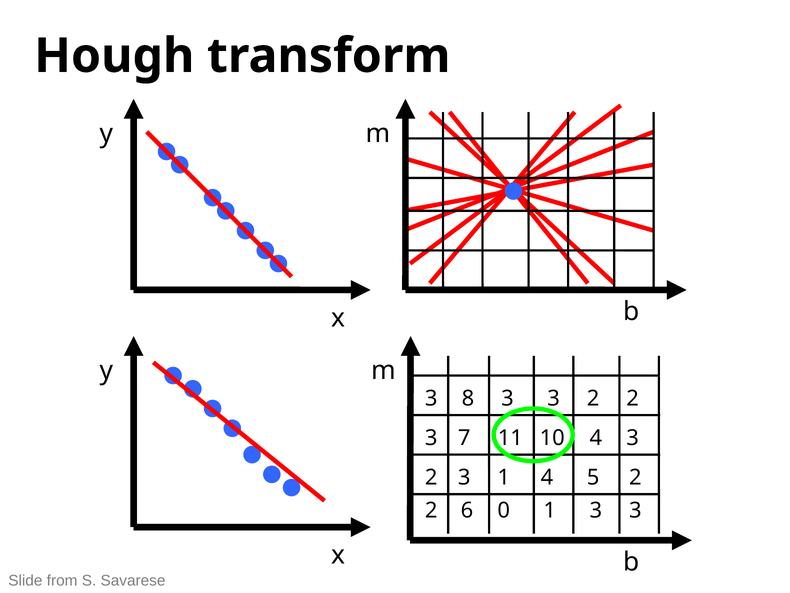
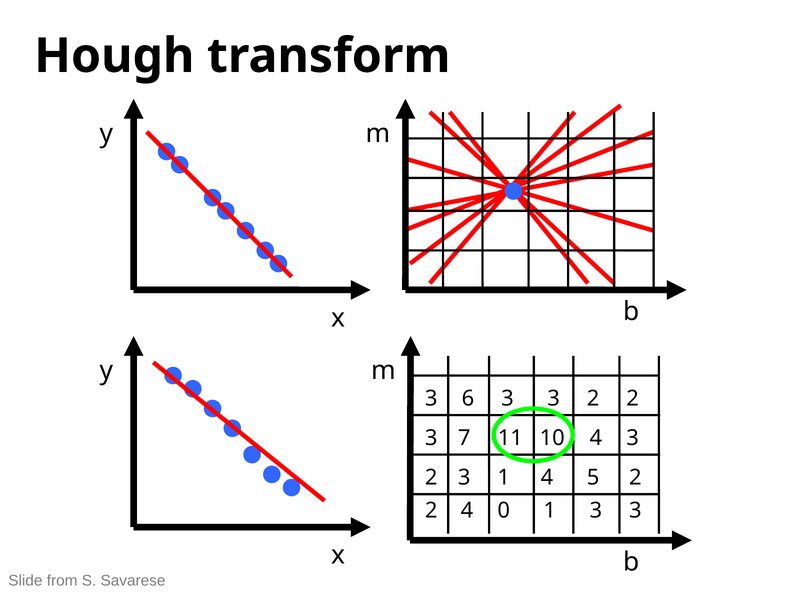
8: 8 -> 6 (468, 398)
2 6: 6 -> 4 (467, 510)
